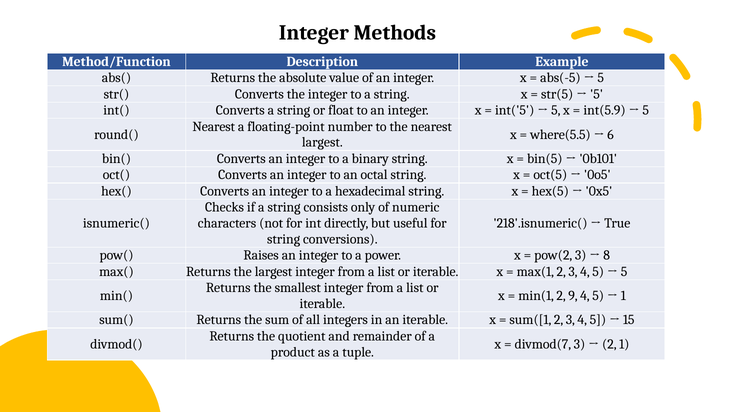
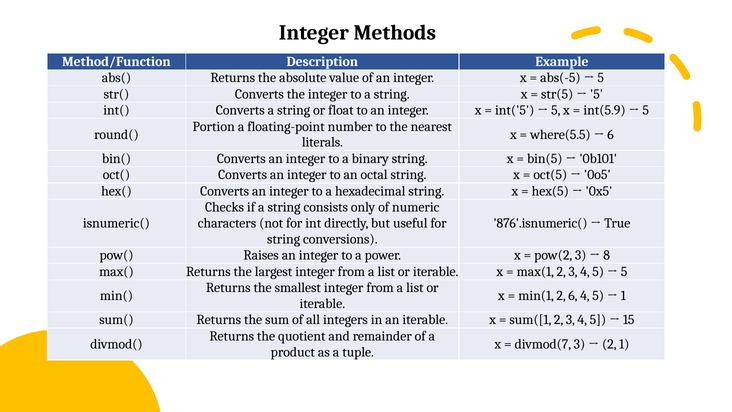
Nearest: Nearest -> Portion (214, 126)
largest: largest -> literals (322, 142)
218'.isnumeric(: 218'.isnumeric( -> 876'.isnumeric( (541, 223)
2 9: 9 -> 6 (573, 296)
